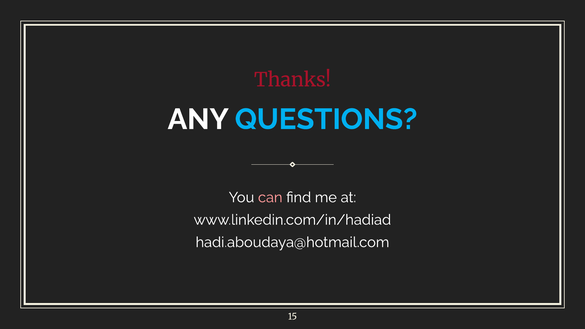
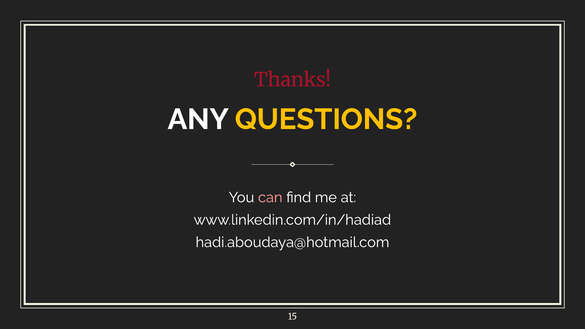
QUESTIONS colour: light blue -> yellow (326, 119)
